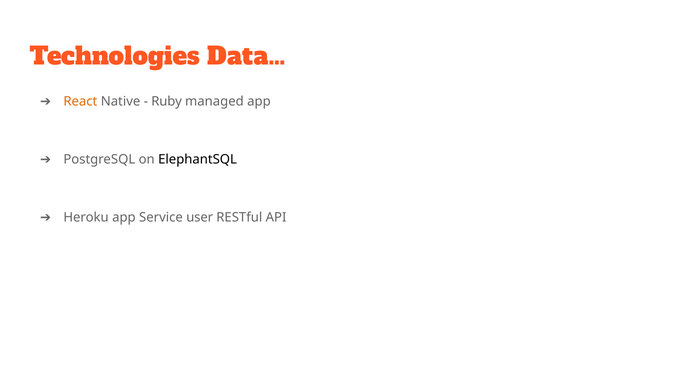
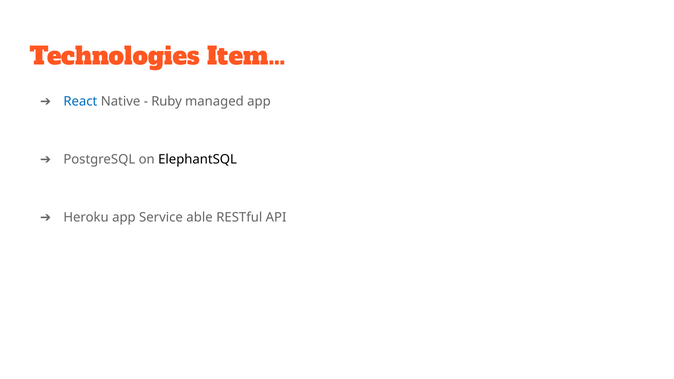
Data…: Data… -> Item… (246, 57)
React colour: orange -> blue (80, 101)
user: user -> able (200, 218)
